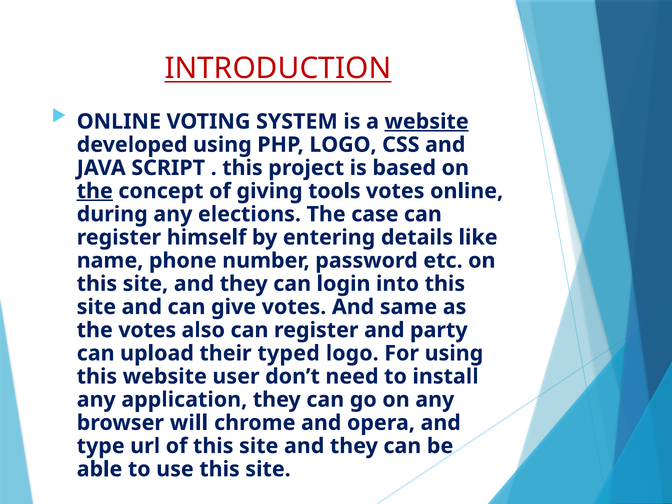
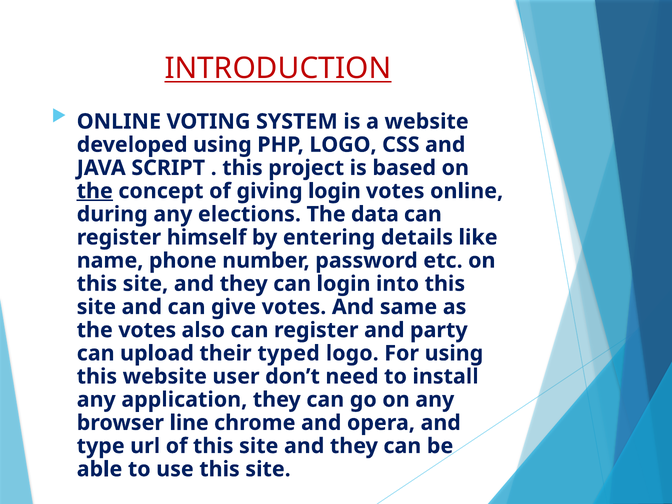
website underline: present -> none (427, 122)
giving tools: tools -> login (334, 191)
case: case -> data (375, 214)
will: will -> line (189, 423)
